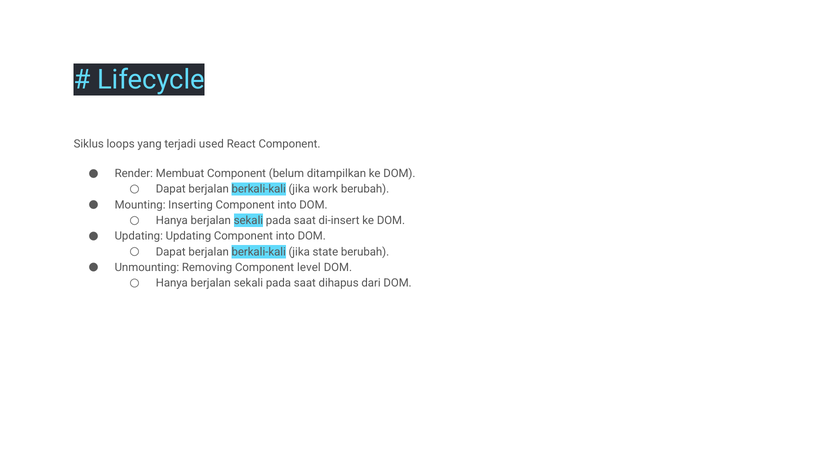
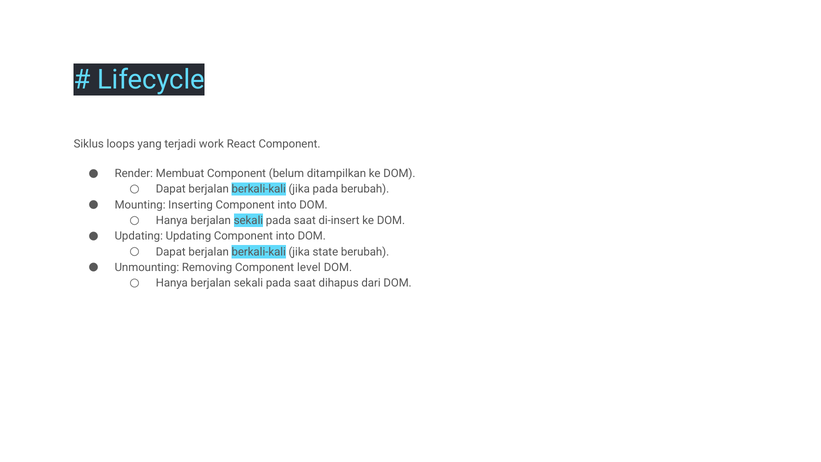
used: used -> work (211, 144)
jika work: work -> pada (325, 189)
